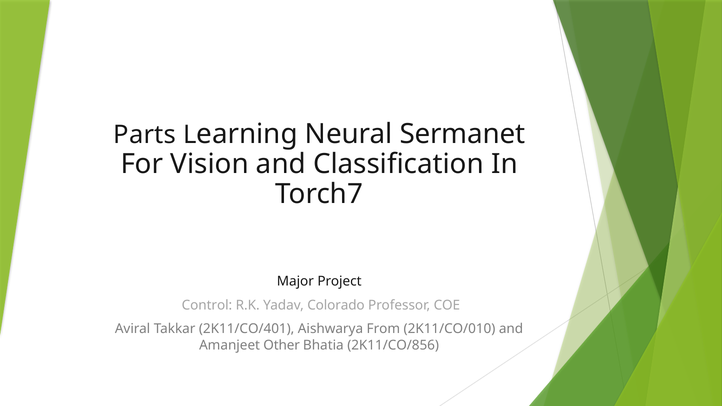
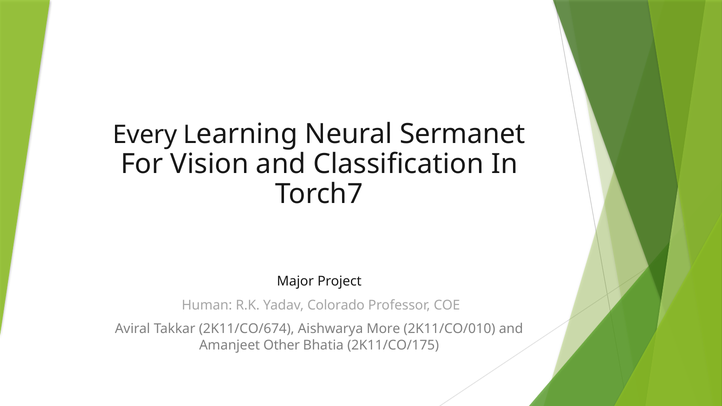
Parts: Parts -> Every (145, 135)
Control: Control -> Human (207, 305)
2K11/CO/401: 2K11/CO/401 -> 2K11/CO/674 (247, 329)
From: From -> More (383, 329)
2K11/CO/856: 2K11/CO/856 -> 2K11/CO/175 (393, 345)
